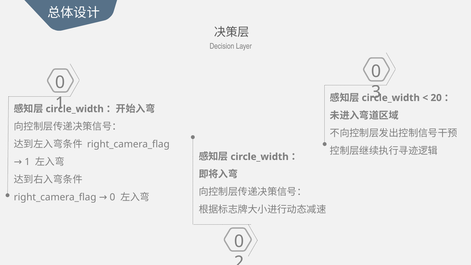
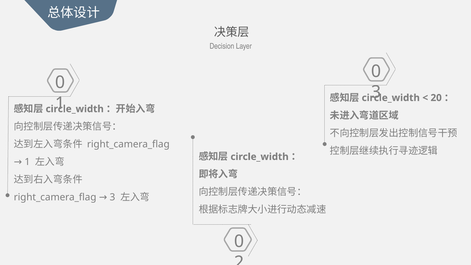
right_camera_flag 0: 0 -> 3 (112, 197)
